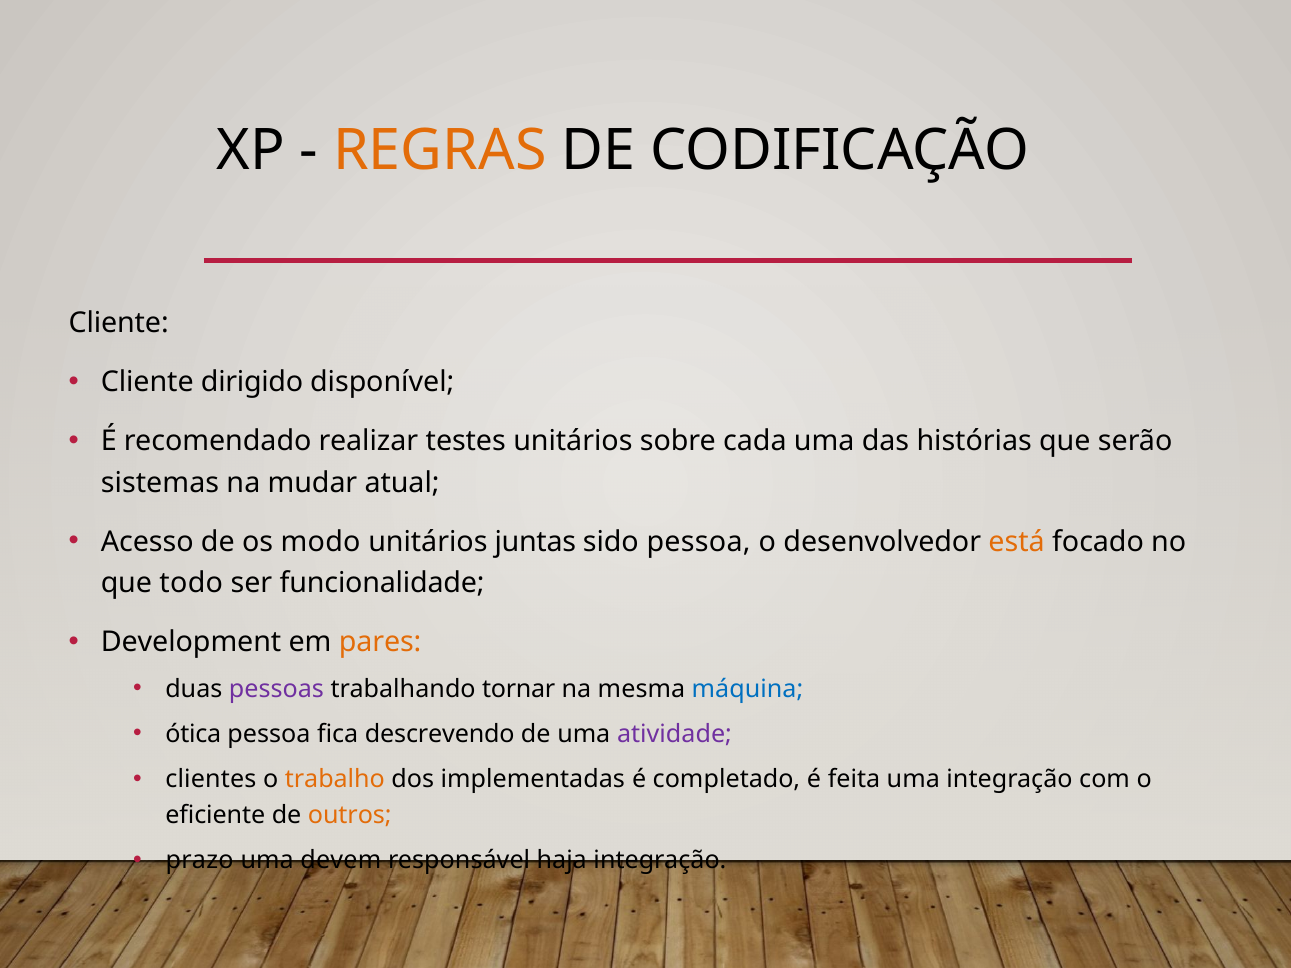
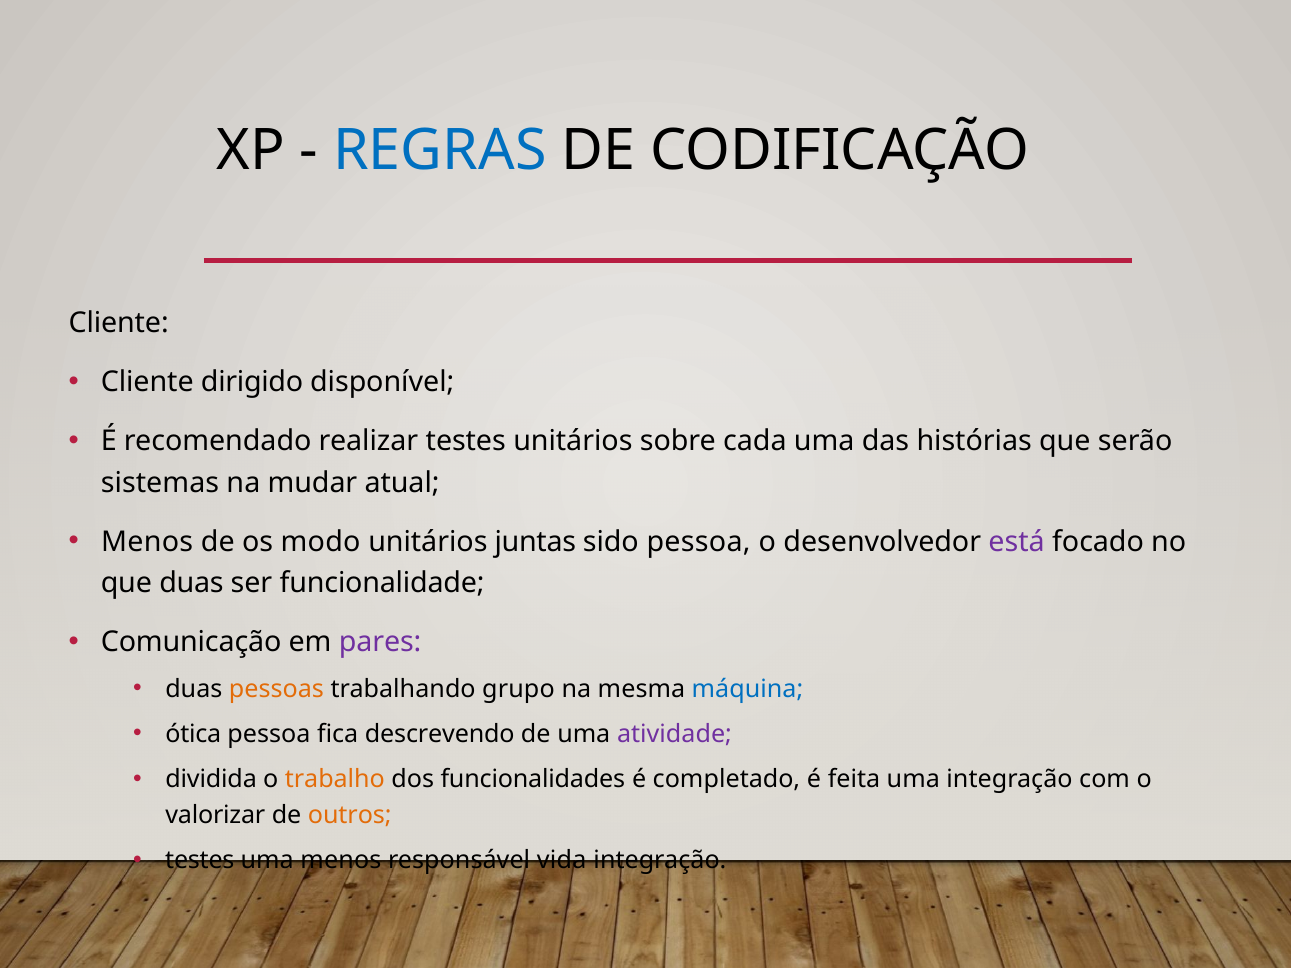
REGRAS colour: orange -> blue (440, 151)
Acesso: Acesso -> Menos (147, 542)
está colour: orange -> purple (1017, 542)
que todo: todo -> duas (192, 583)
Development: Development -> Comunicação (191, 642)
pares colour: orange -> purple (380, 642)
pessoas colour: purple -> orange (276, 689)
tornar: tornar -> grupo (518, 689)
clientes: clientes -> dividida (211, 780)
implementadas: implementadas -> funcionalidades (533, 780)
eficiente: eficiente -> valorizar (215, 816)
prazo: prazo -> testes (200, 861)
uma devem: devem -> menos (341, 861)
haja: haja -> vida (562, 861)
